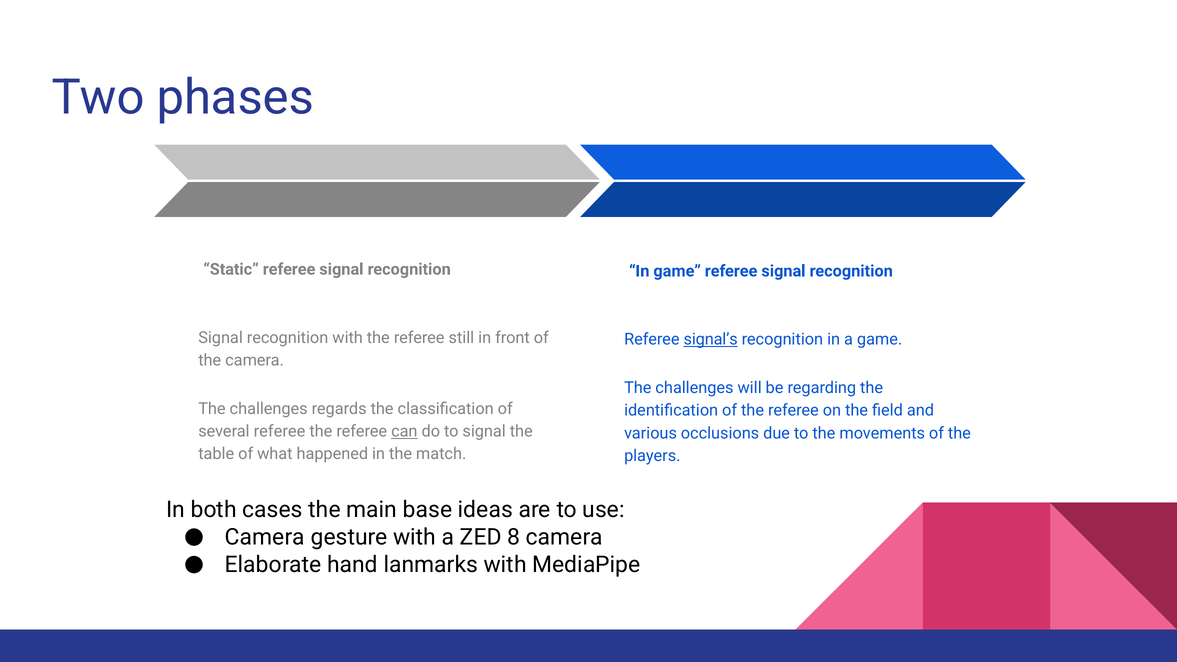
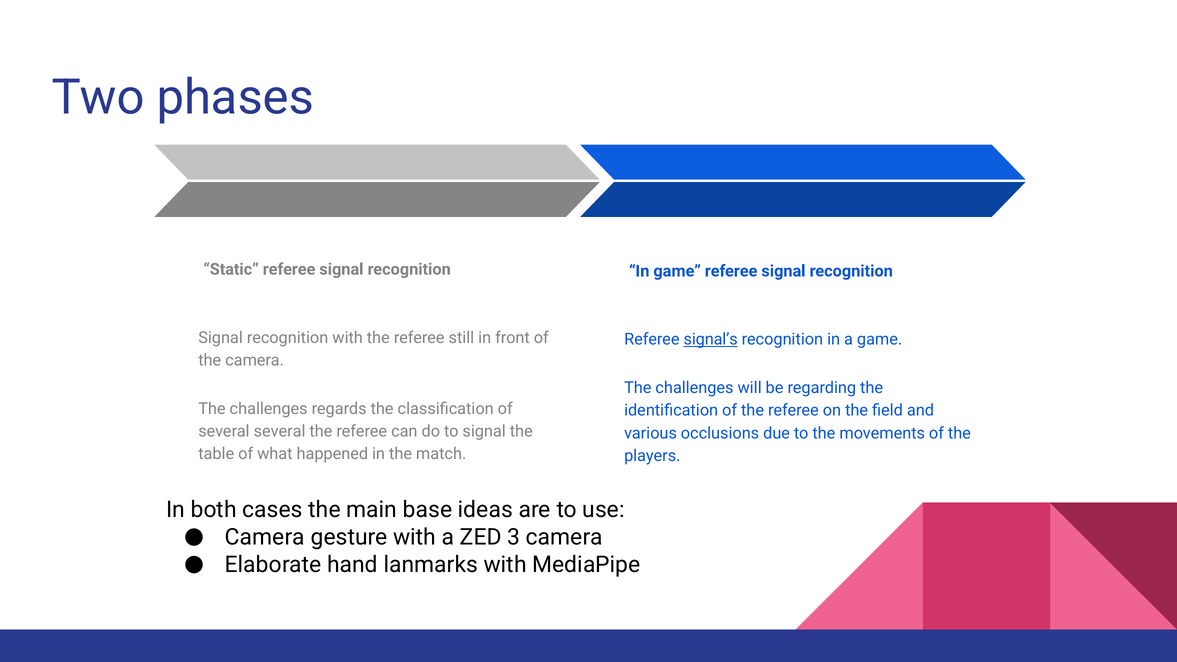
several referee: referee -> several (280, 431)
can underline: present -> none (404, 431)
8: 8 -> 3 (514, 537)
